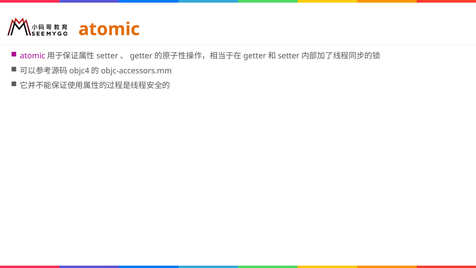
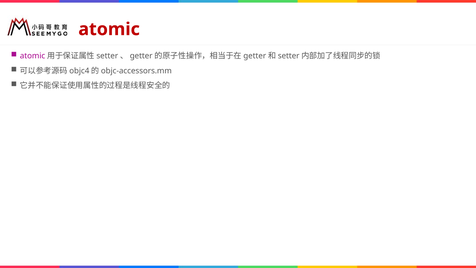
atomic colour: orange -> red (109, 29)
